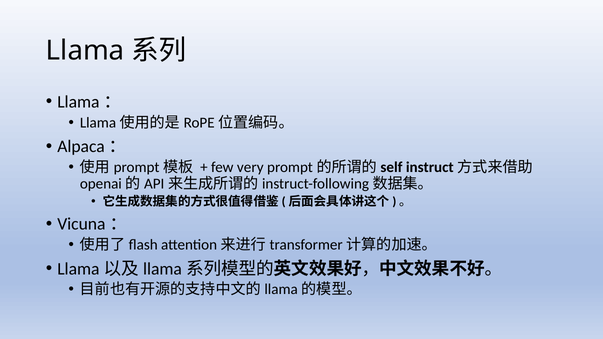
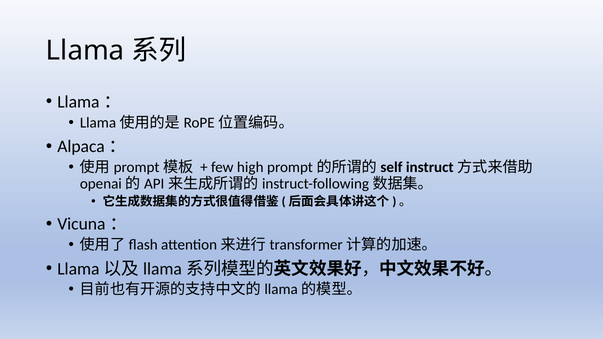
very: very -> high (250, 167)
